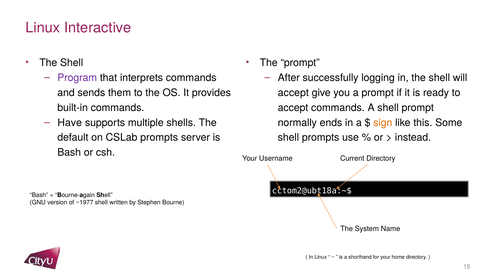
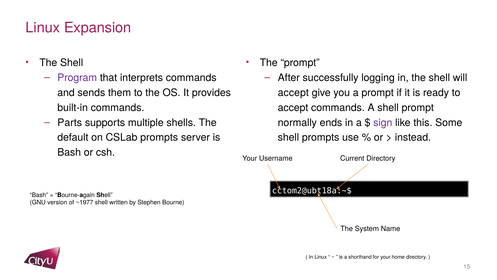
Interactive: Interactive -> Expansion (98, 28)
Have: Have -> Parts (70, 122)
sign colour: orange -> purple (383, 122)
